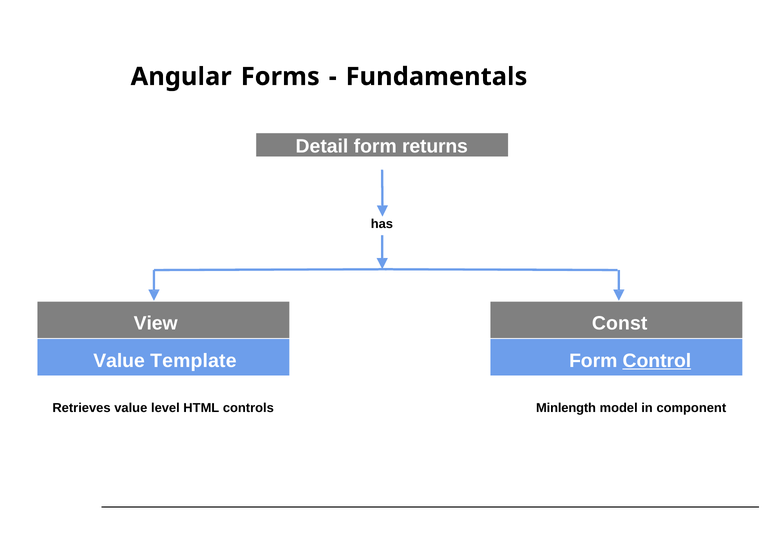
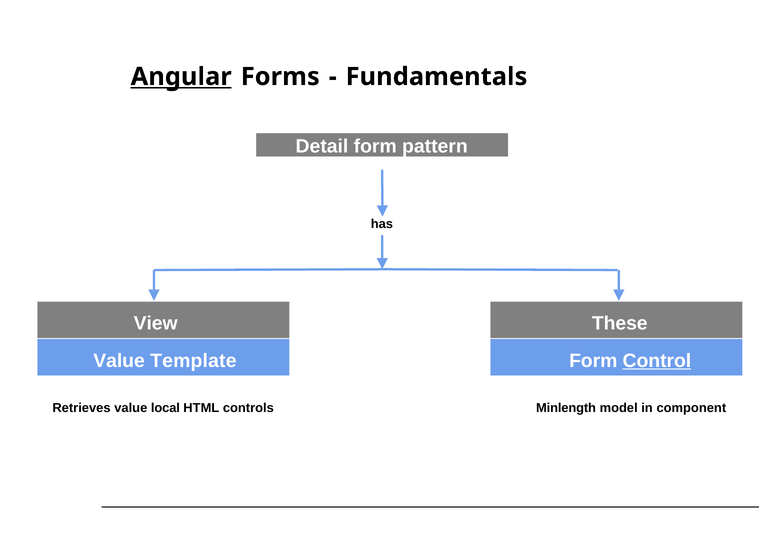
Angular underline: none -> present (181, 77)
returns: returns -> pattern (435, 146)
Const: Const -> These (620, 324)
level: level -> local (165, 409)
